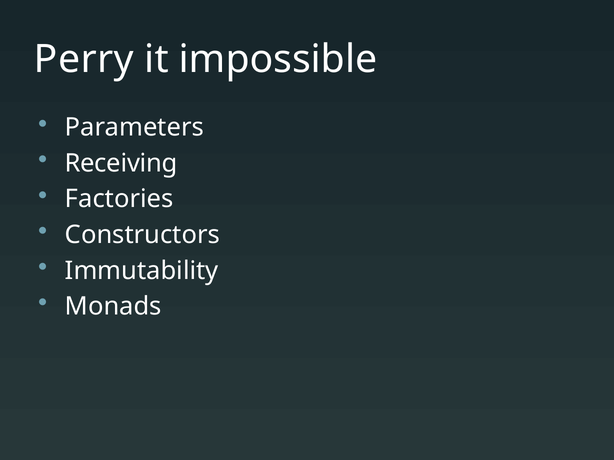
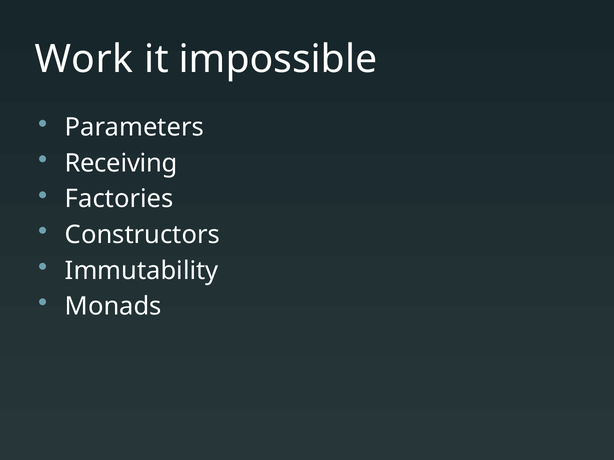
Perry: Perry -> Work (84, 60)
